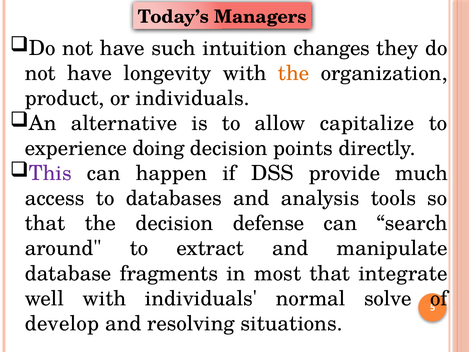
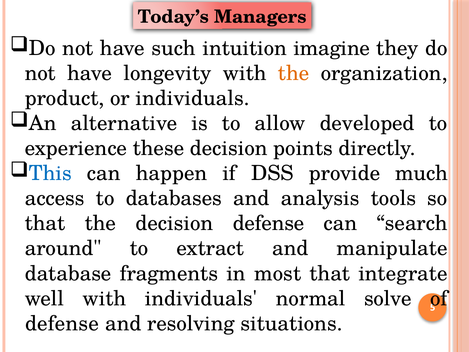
changes: changes -> imagine (332, 48)
capitalize: capitalize -> developed (367, 123)
doing: doing -> these (158, 148)
This colour: purple -> blue (50, 173)
develop: develop -> defense (62, 323)
